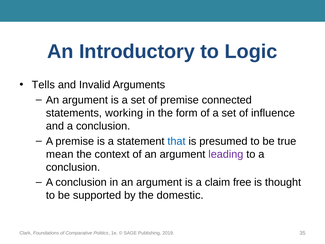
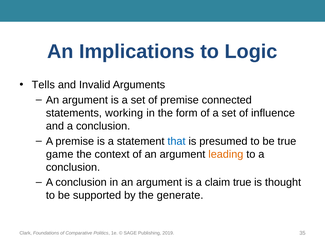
Introductory: Introductory -> Implications (137, 51)
mean: mean -> game (60, 154)
leading colour: purple -> orange (226, 154)
claim free: free -> true (242, 182)
domestic: domestic -> generate (180, 195)
